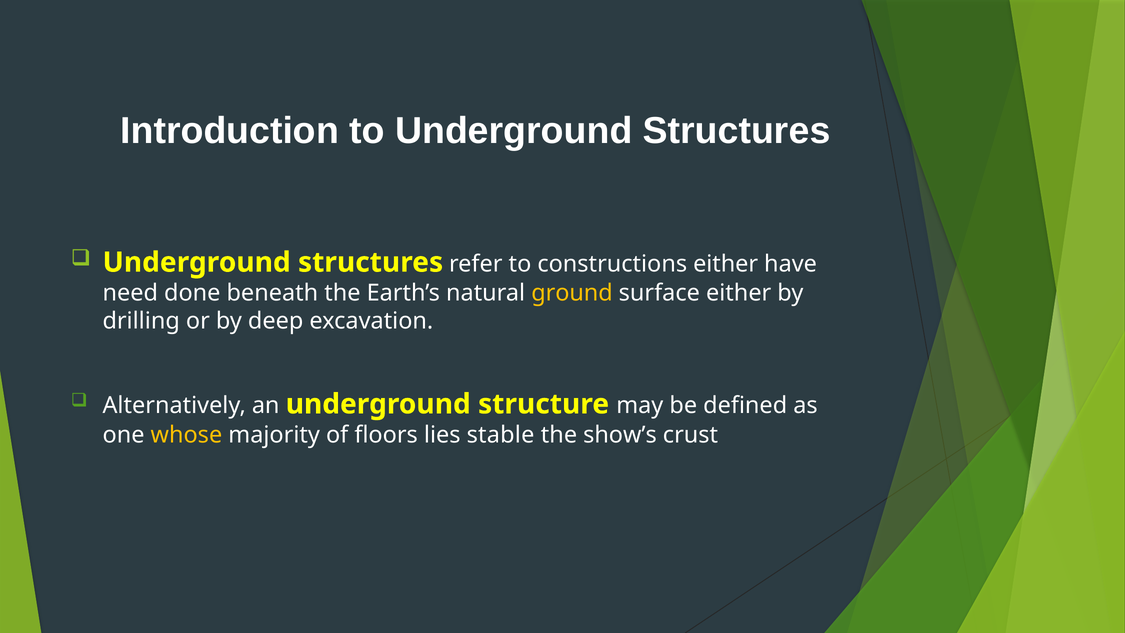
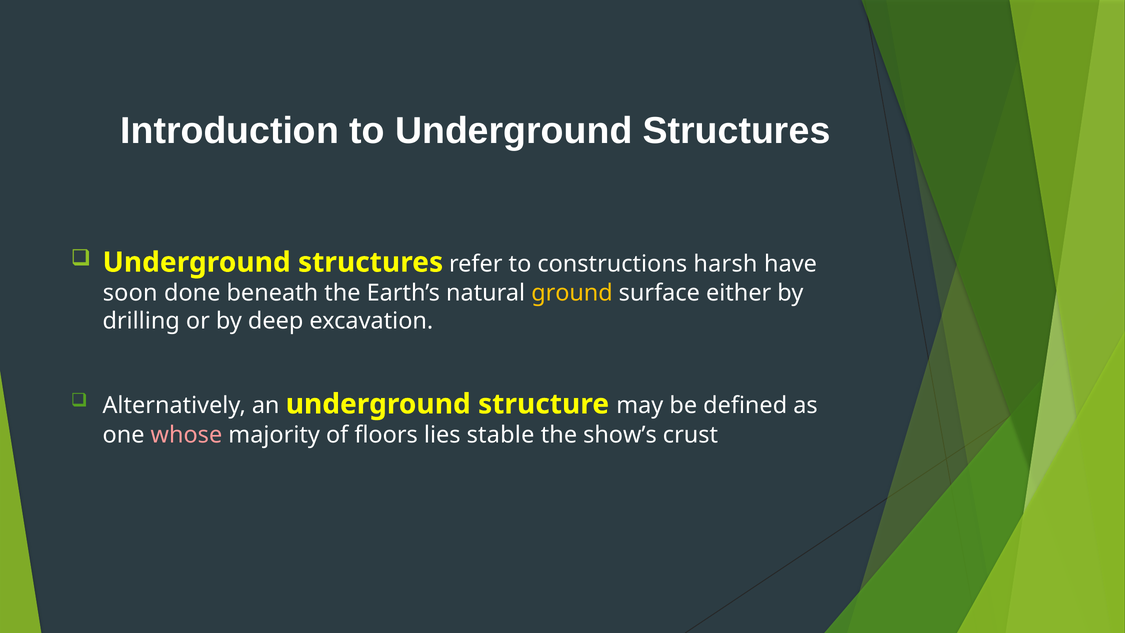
constructions either: either -> harsh (725, 264)
need: need -> soon (130, 293)
whose colour: yellow -> pink (186, 435)
